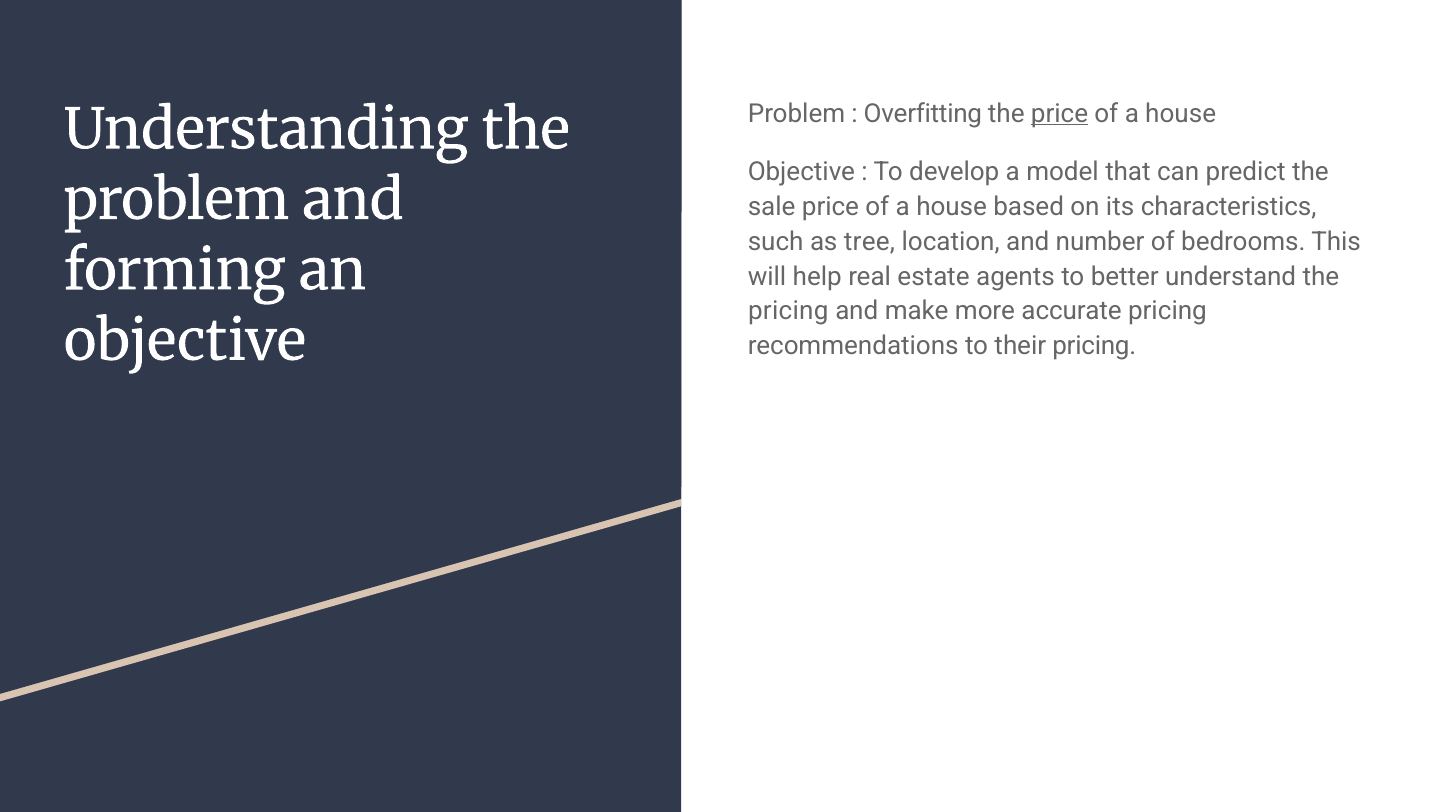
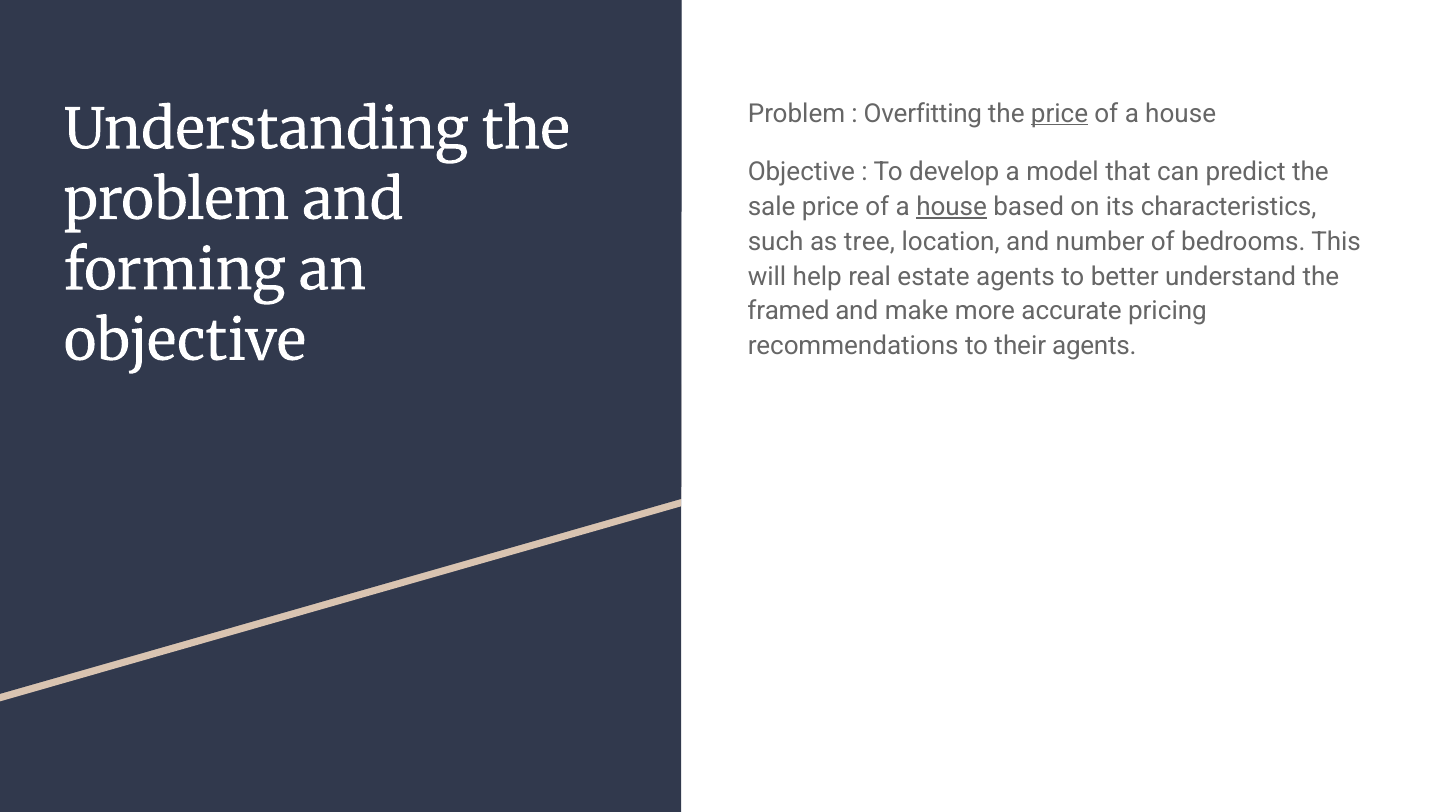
house underline: none -> present (952, 207)
pricing: pricing -> framed (789, 311)
their pricing: pricing -> agents (1094, 346)
